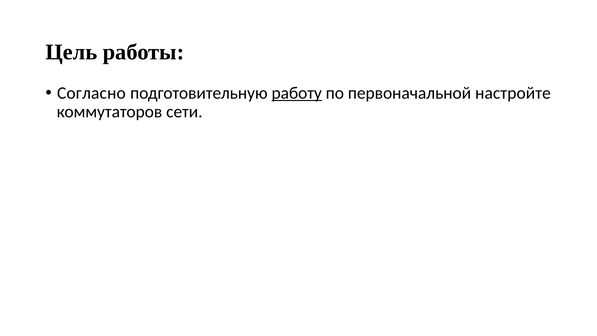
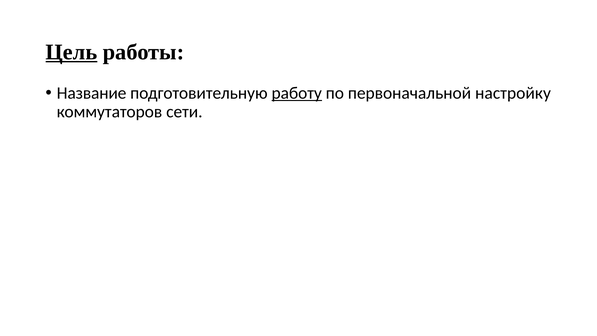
Цель underline: none -> present (71, 52)
Согласно: Согласно -> Название (92, 93)
настройте: настройте -> настройку (513, 93)
